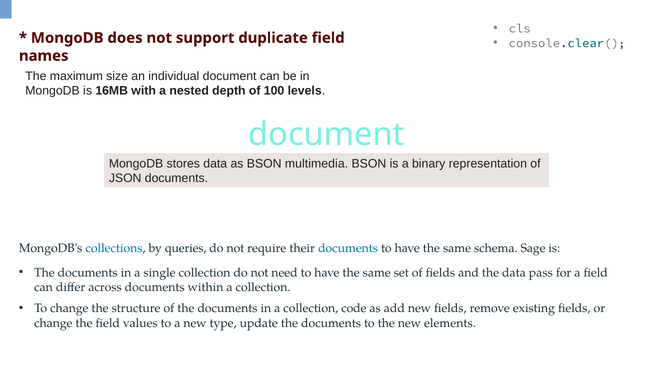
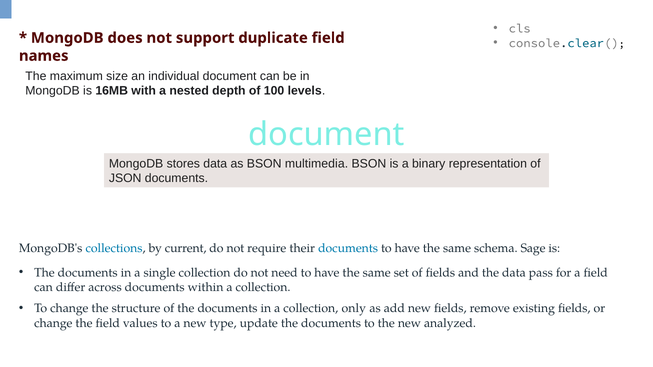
queries: queries -> current (186, 248)
code: code -> only (354, 309)
elements: elements -> analyzed (450, 323)
